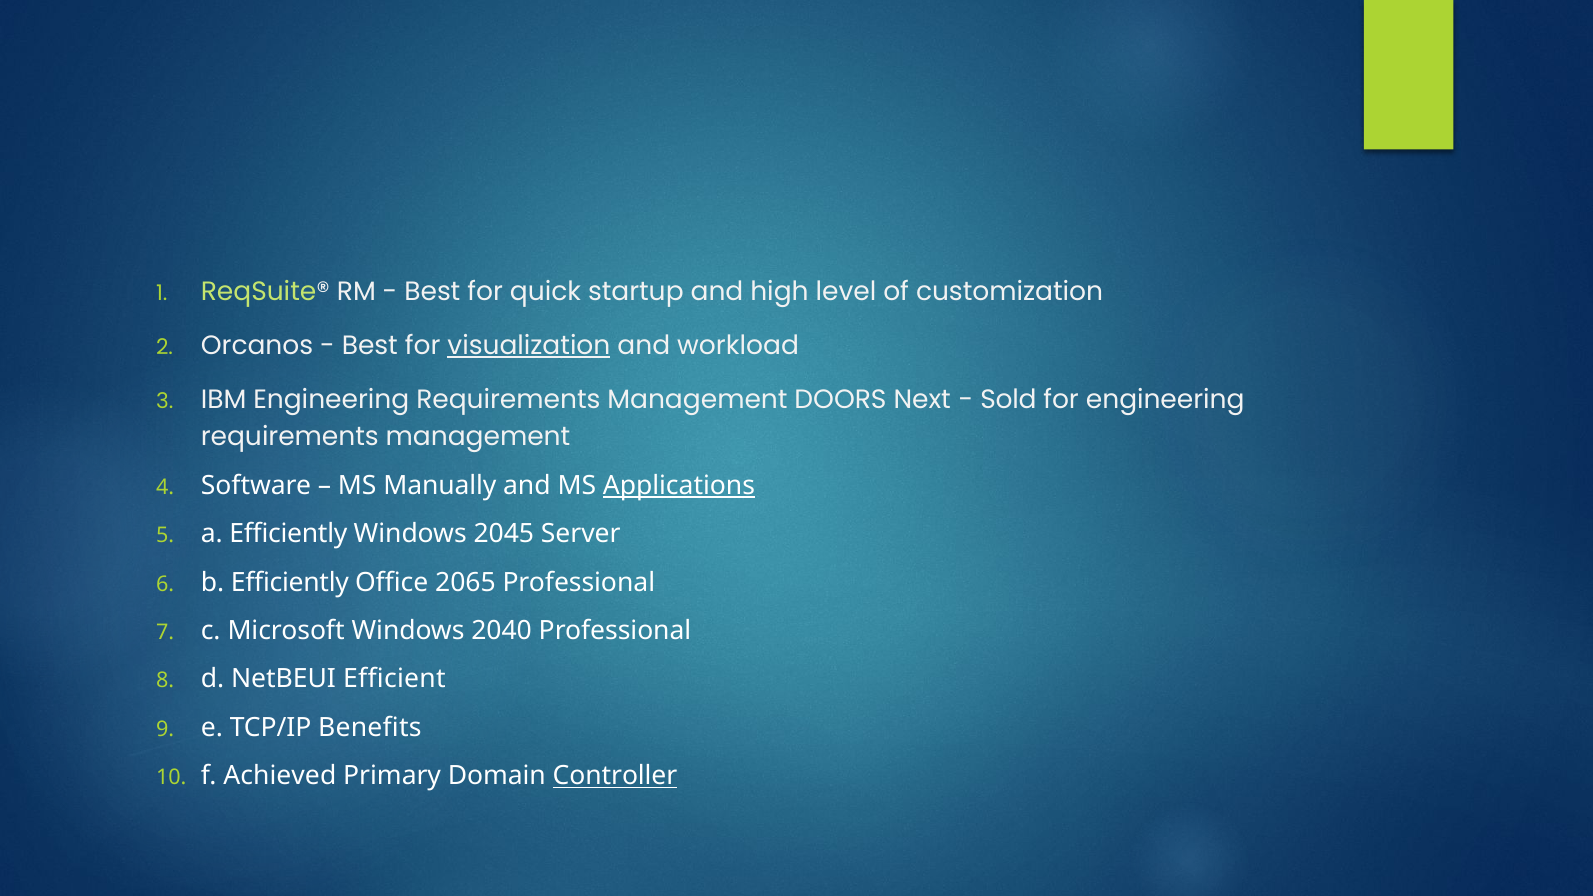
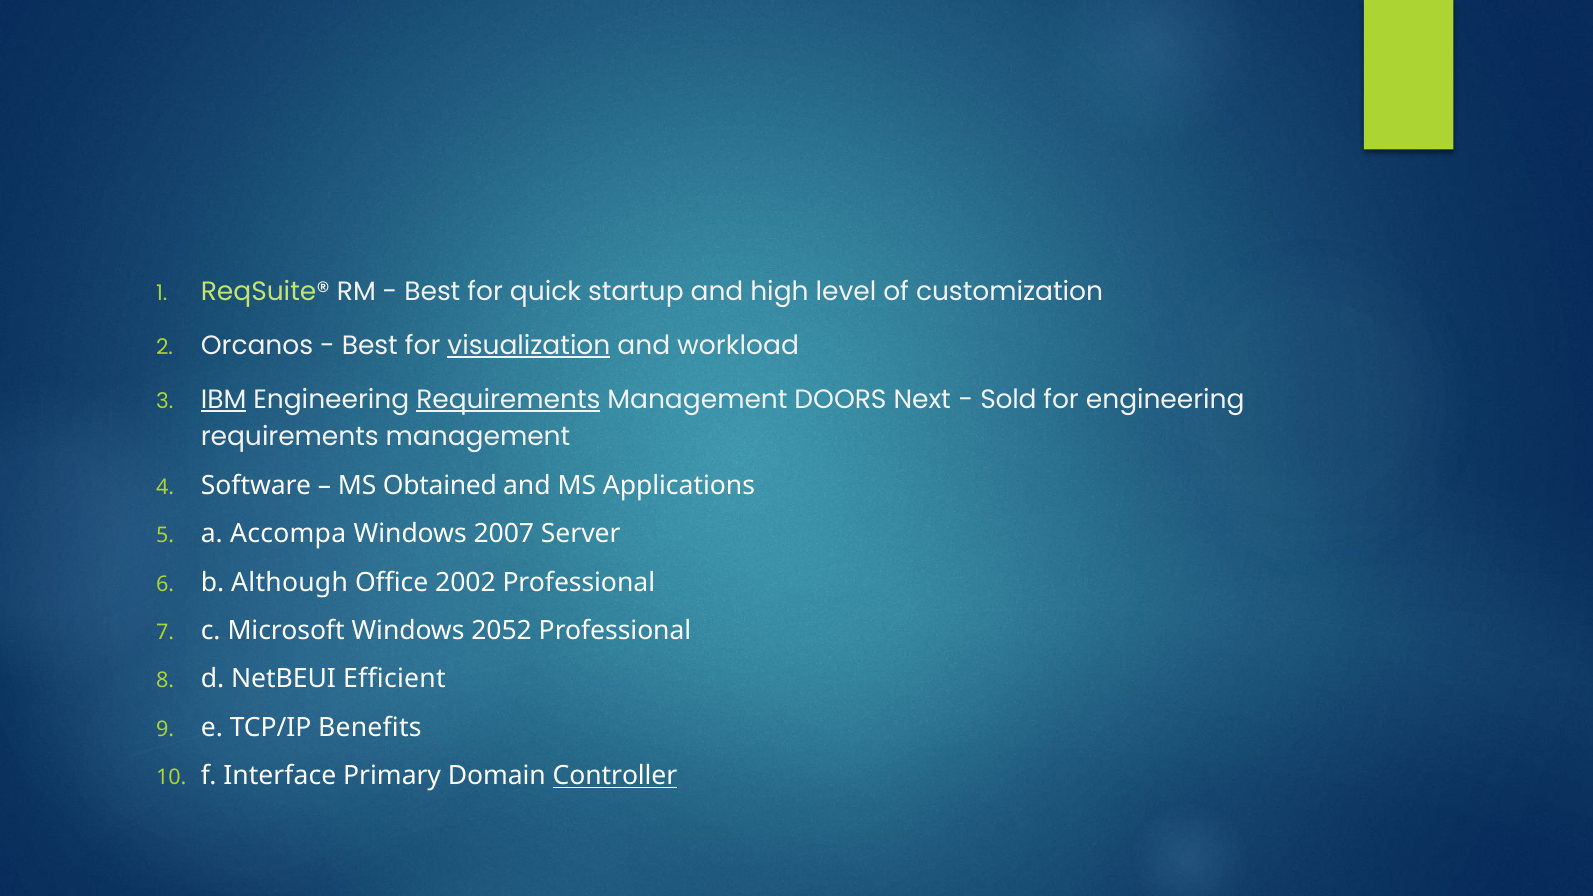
IBM underline: none -> present (224, 400)
Requirements underline: none -> present (508, 400)
Manually: Manually -> Obtained (440, 485)
Applications underline: present -> none (679, 485)
a Efficiently: Efficiently -> Accompa (288, 534)
2045: 2045 -> 2007 (504, 534)
b Efficiently: Efficiently -> Although (290, 582)
2065: 2065 -> 2002 (465, 582)
2040: 2040 -> 2052 (502, 631)
Achieved: Achieved -> Interface (280, 776)
